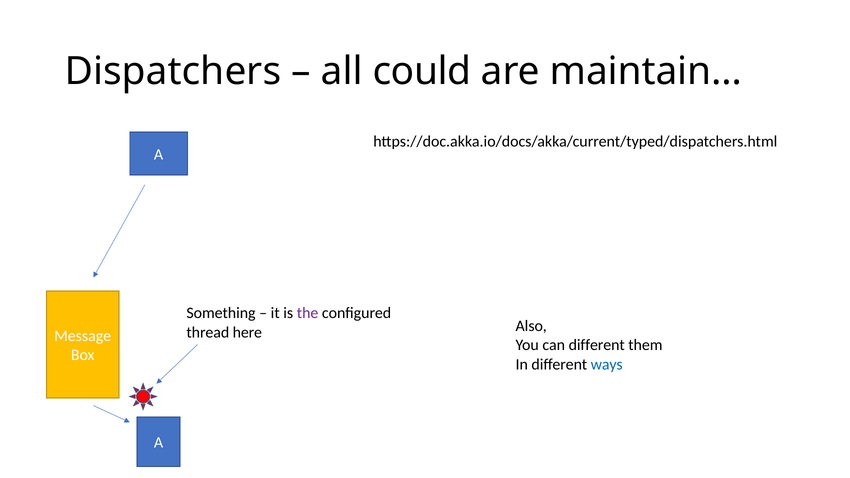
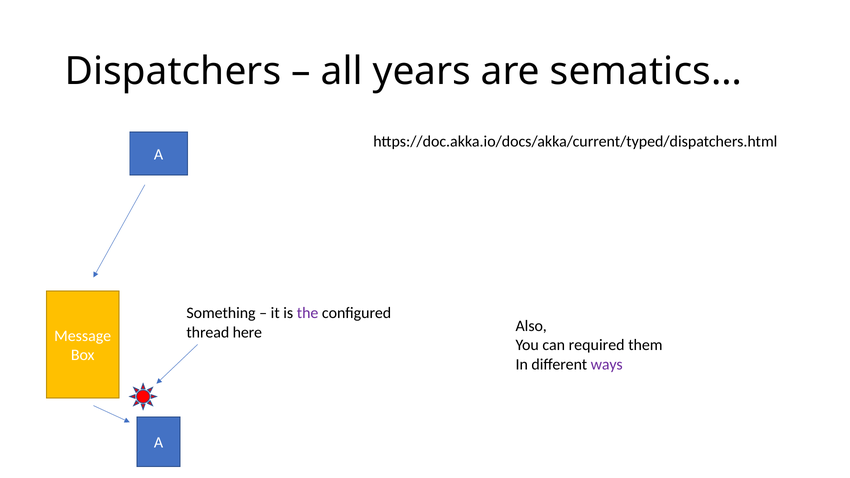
could: could -> years (422, 71)
maintain…: maintain… -> sematics… (646, 71)
can different: different -> required (597, 345)
ways colour: blue -> purple (607, 364)
